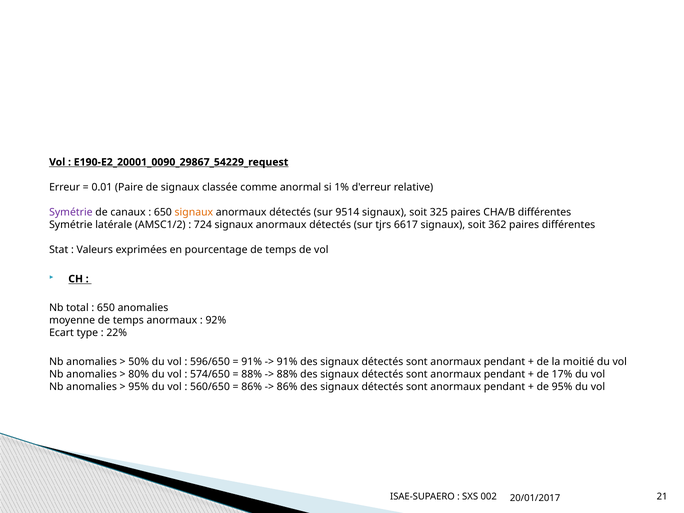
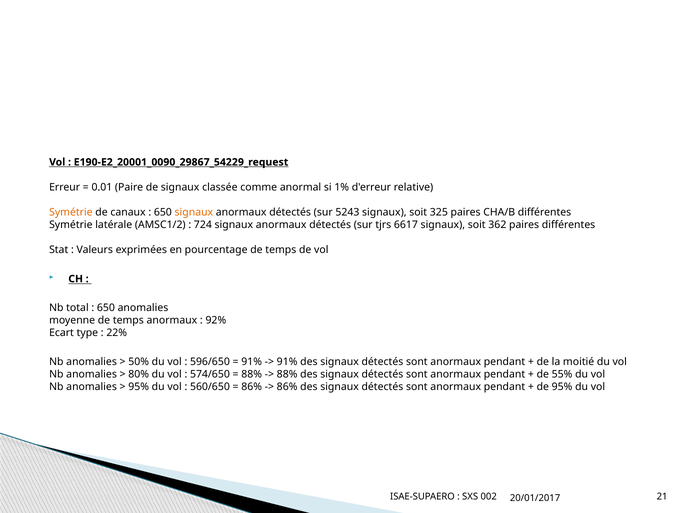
Symétrie colour: purple -> orange (71, 212)
9514: 9514 -> 5243 (347, 212)
17%: 17% -> 55% (562, 374)
